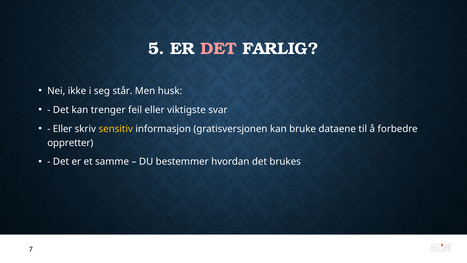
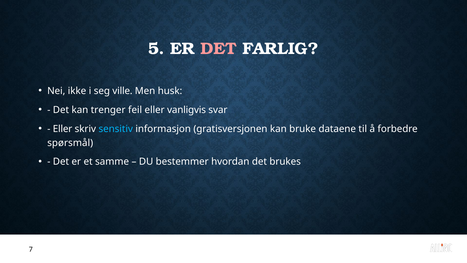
står: står -> ville (122, 91)
viktigste: viktigste -> vanligvis (187, 110)
sensitiv colour: yellow -> light blue (116, 129)
oppretter: oppretter -> spørsmål (70, 143)
